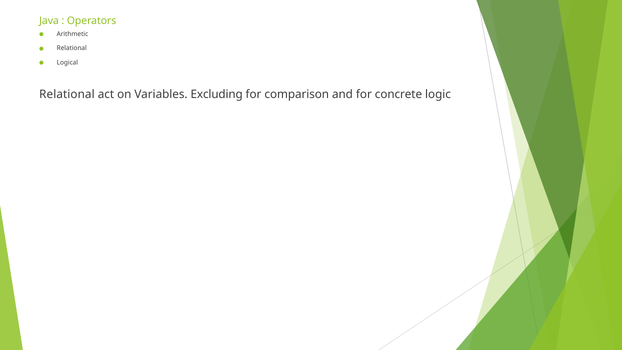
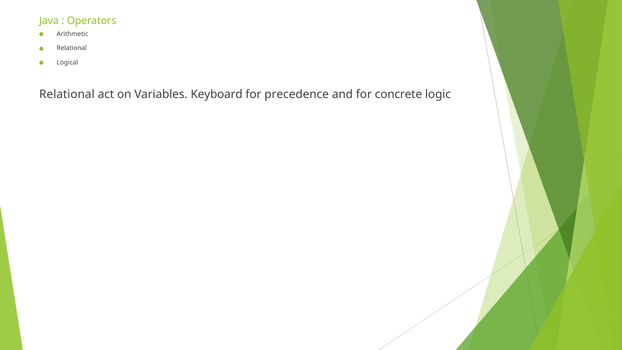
Excluding: Excluding -> Keyboard (217, 94)
comparison: comparison -> precedence (297, 94)
